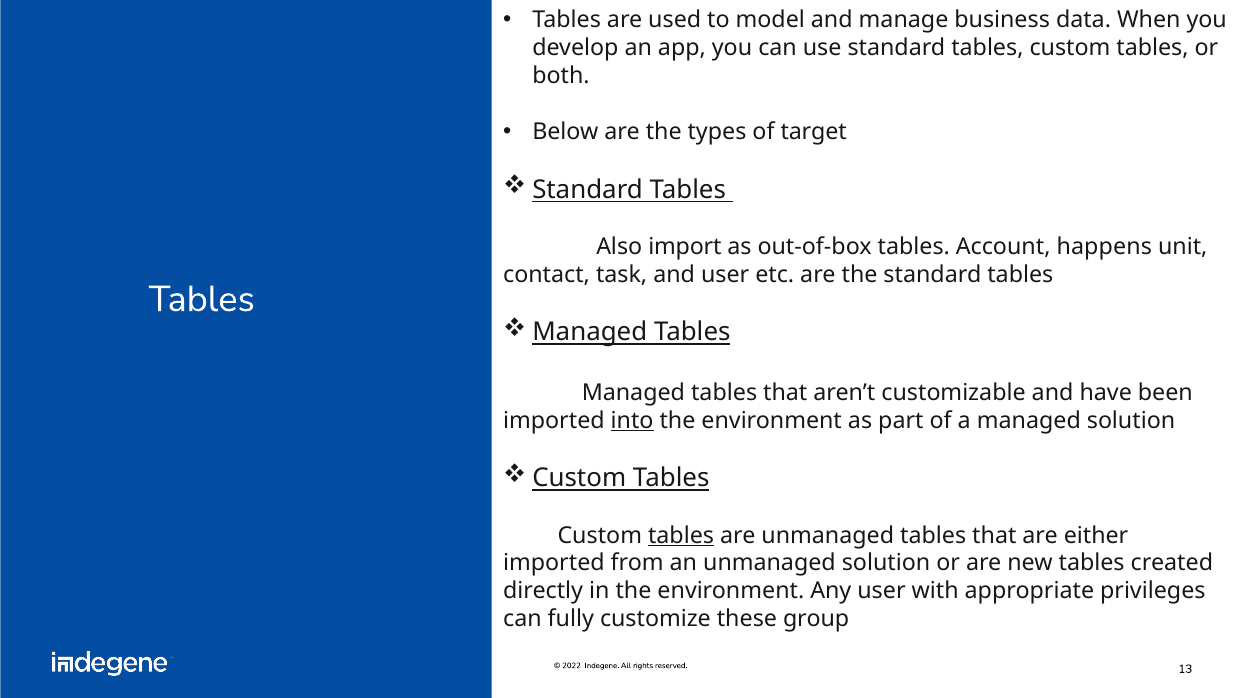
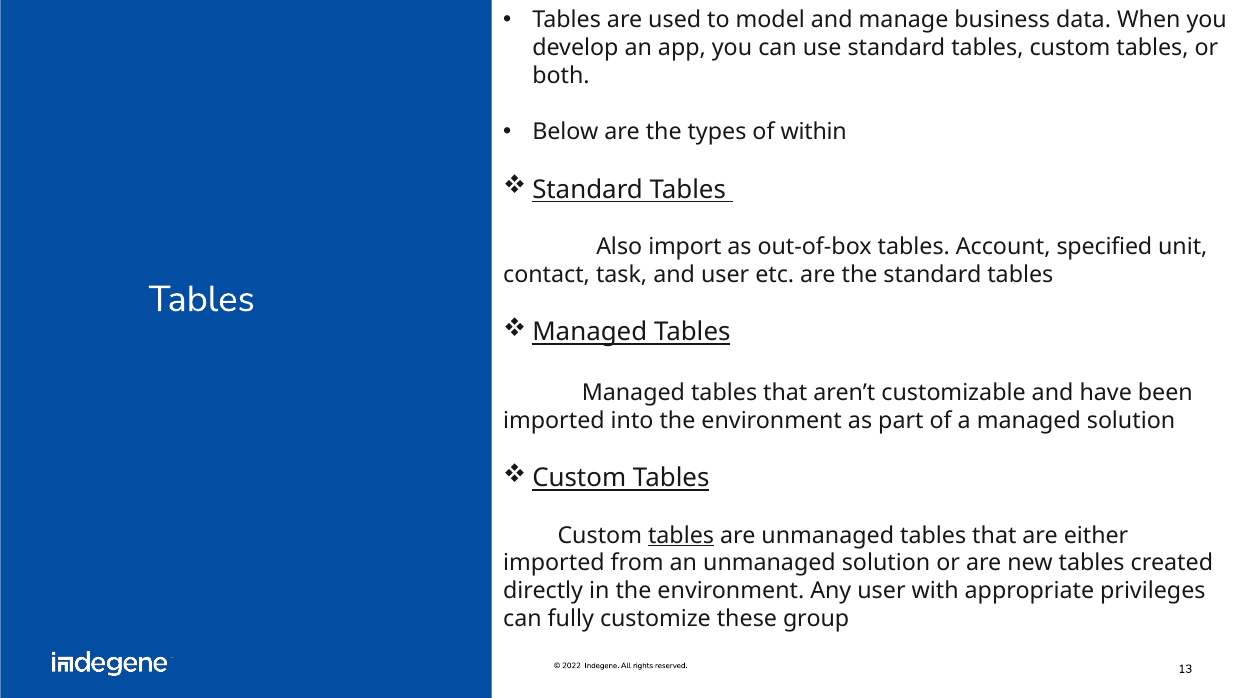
target: target -> within (814, 132)
happens: happens -> specified (1104, 247)
into underline: present -> none (632, 421)
